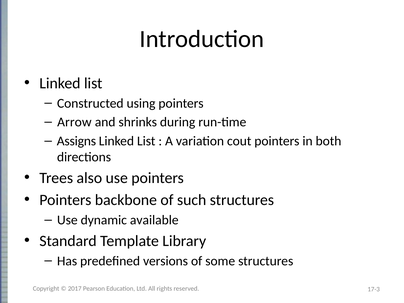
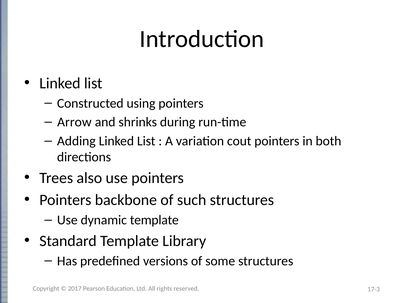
Assigns: Assigns -> Adding (76, 141)
dynamic available: available -> template (154, 220)
